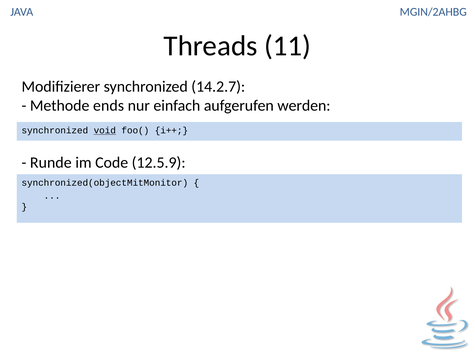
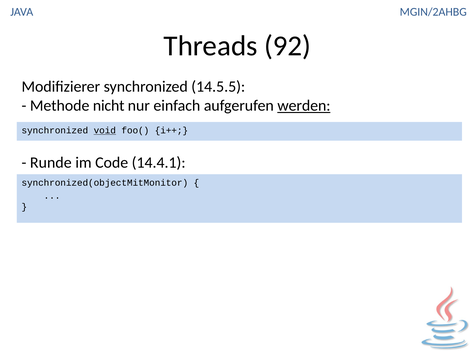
11: 11 -> 92 (288, 46)
14.2.7: 14.2.7 -> 14.5.5 (218, 87)
ends: ends -> nicht (109, 106)
werden underline: none -> present (304, 106)
12.5.9: 12.5.9 -> 14.4.1 (159, 163)
